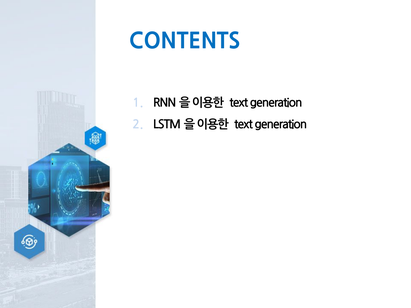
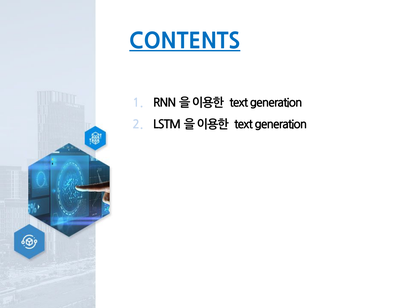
CONTENTS underline: none -> present (185, 41)
